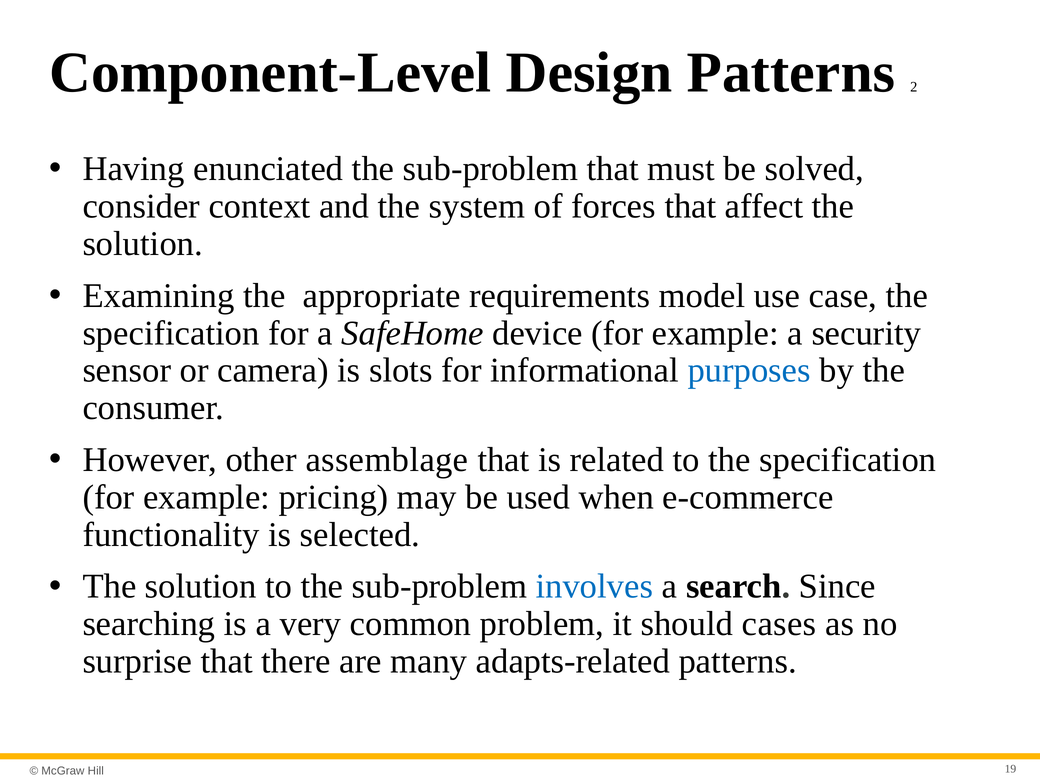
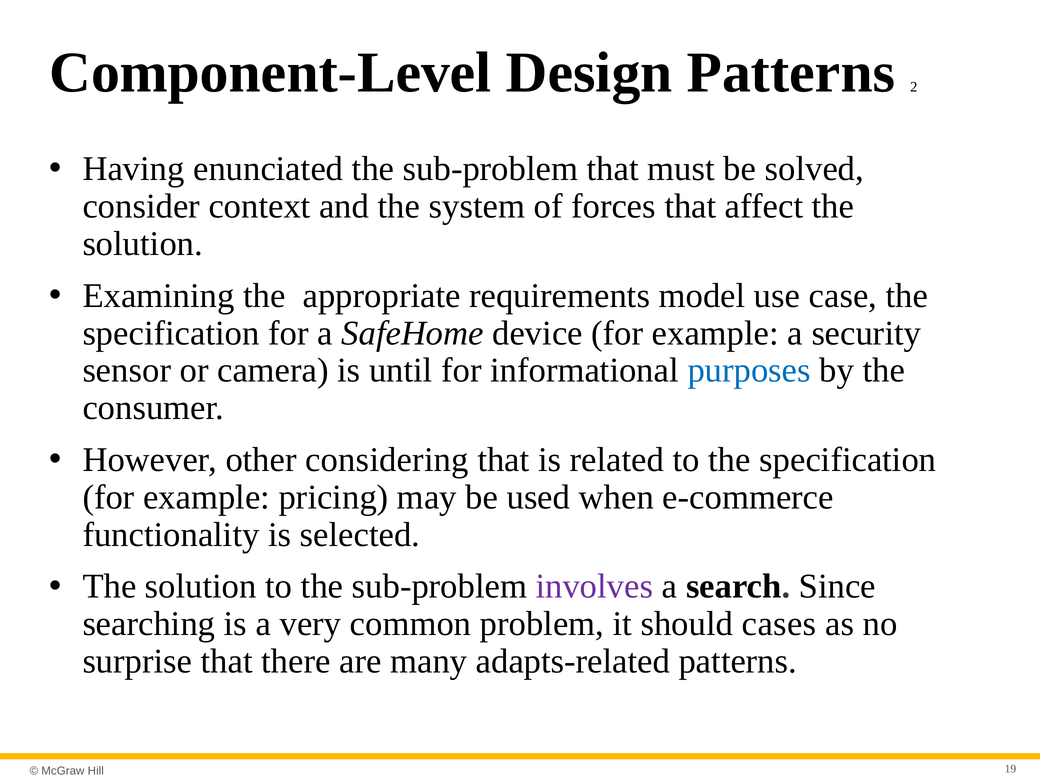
slots: slots -> until (401, 370)
assemblage: assemblage -> considering (387, 460)
involves colour: blue -> purple (594, 587)
